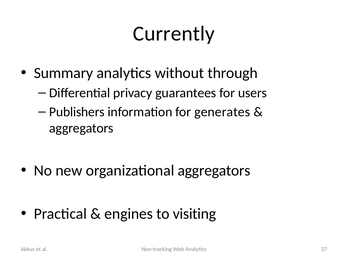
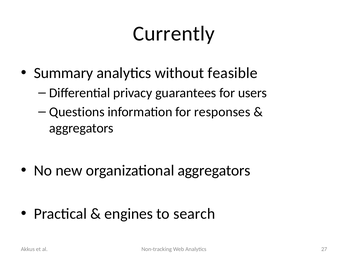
through: through -> feasible (233, 73)
Publishers: Publishers -> Questions (77, 112)
generates: generates -> responses (222, 112)
visiting: visiting -> search (194, 214)
